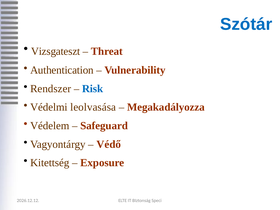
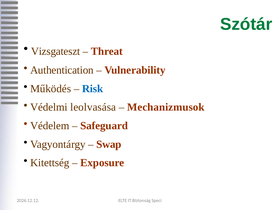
Szótár colour: blue -> green (246, 24)
Rendszer: Rendszer -> Működés (51, 89)
Megakadályozza: Megakadályozza -> Mechanizmusok (166, 107)
Védő: Védő -> Swap (109, 144)
